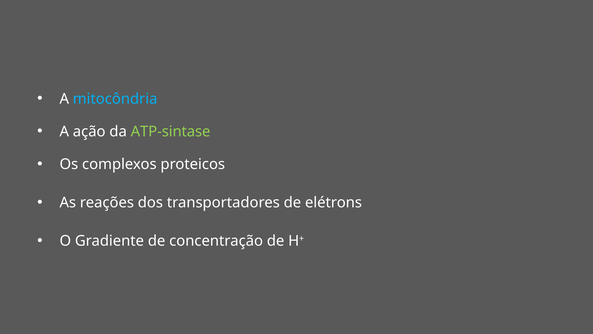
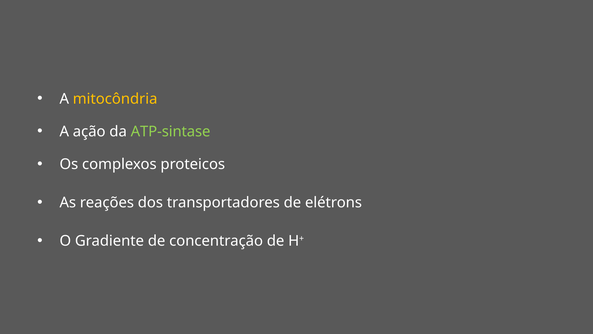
mitocôndria colour: light blue -> yellow (115, 99)
